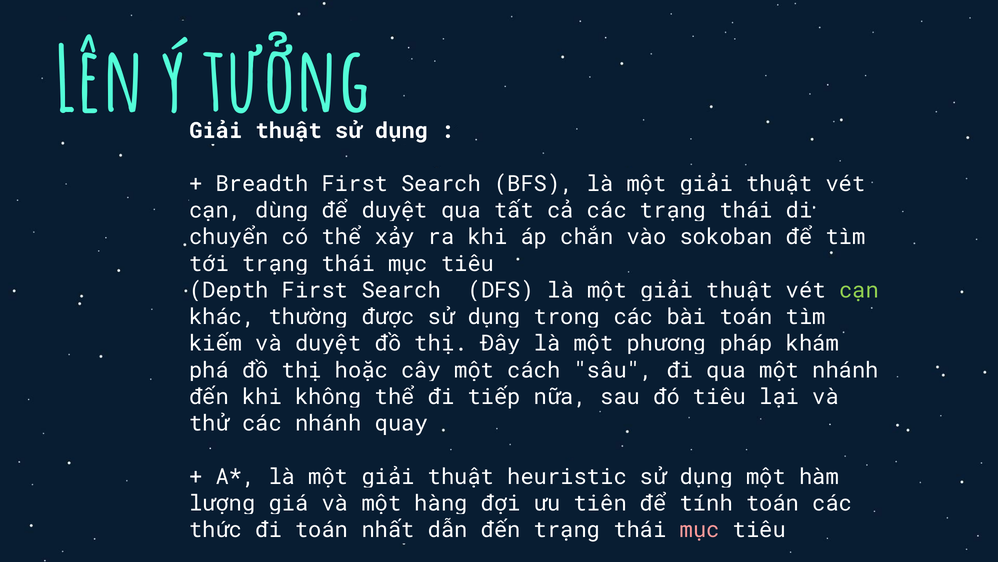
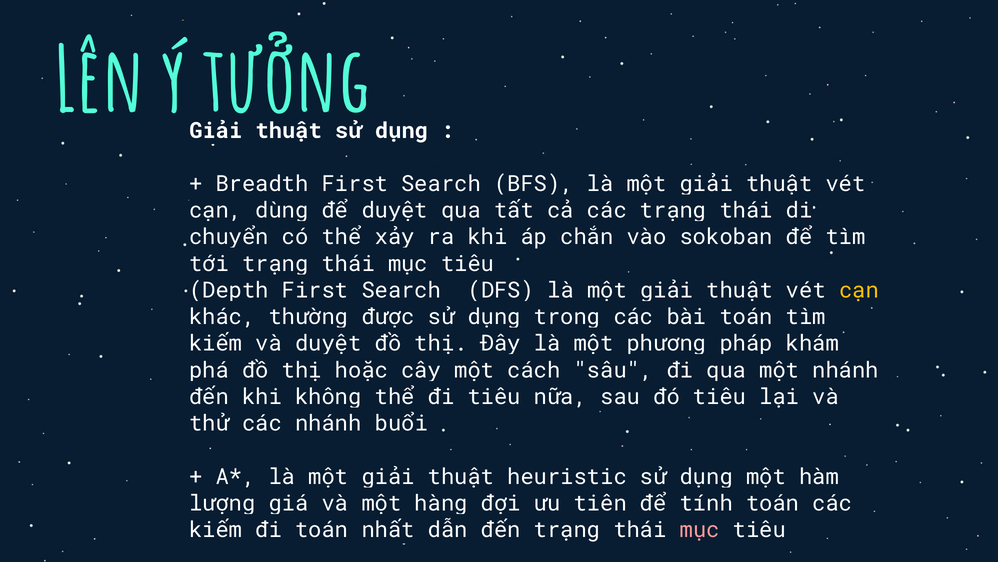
cạn colour: light green -> yellow (859, 290)
đi tiếp: tiếp -> tiêu (494, 396)
quay: quay -> buổi (401, 423)
thức: thức -> kiếm (216, 529)
